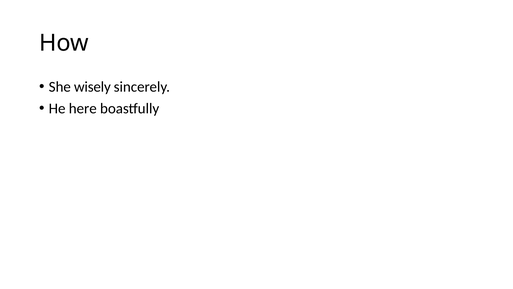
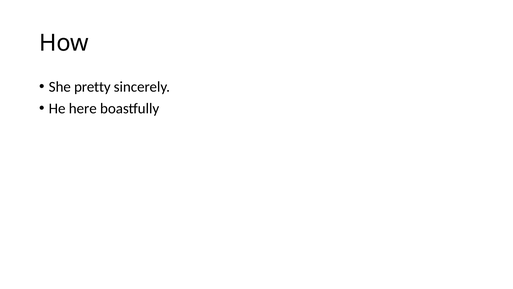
wisely: wisely -> pretty (92, 87)
